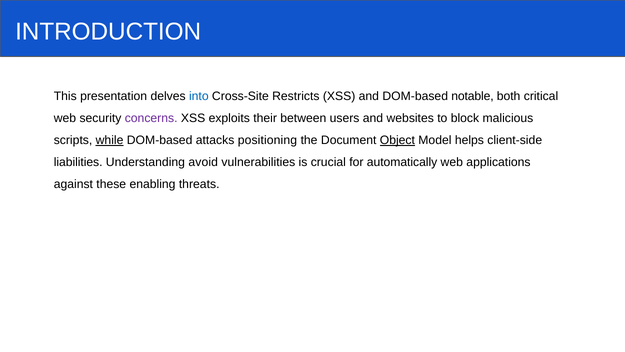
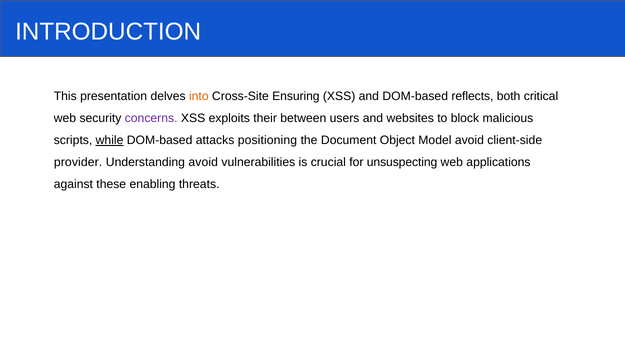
into colour: blue -> orange (199, 96)
Restricts: Restricts -> Ensuring (296, 96)
notable: notable -> reflects (472, 96)
Object underline: present -> none (397, 140)
Model helps: helps -> avoid (469, 140)
liabilities: liabilities -> provider (78, 162)
automatically: automatically -> unsuspecting (402, 162)
